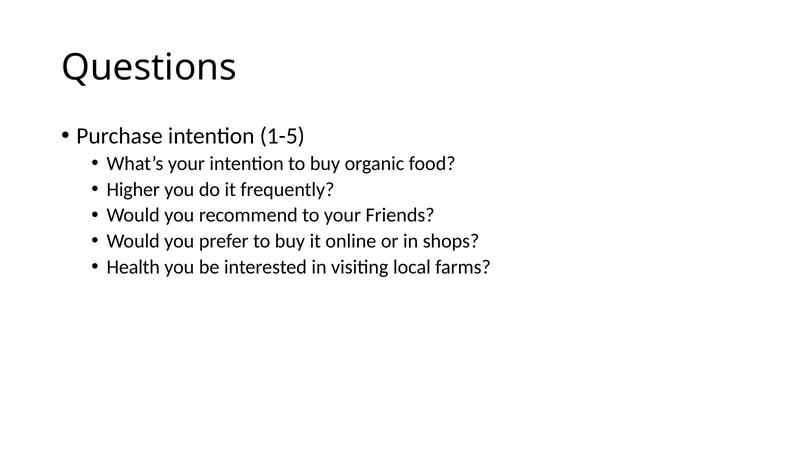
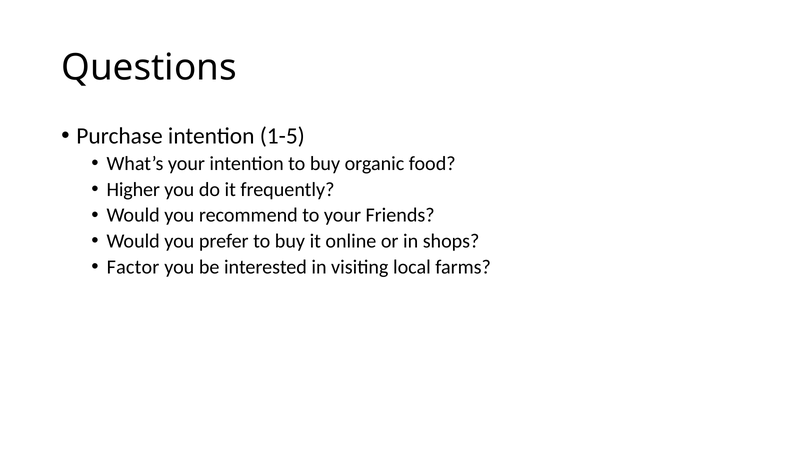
Health: Health -> Factor (133, 267)
